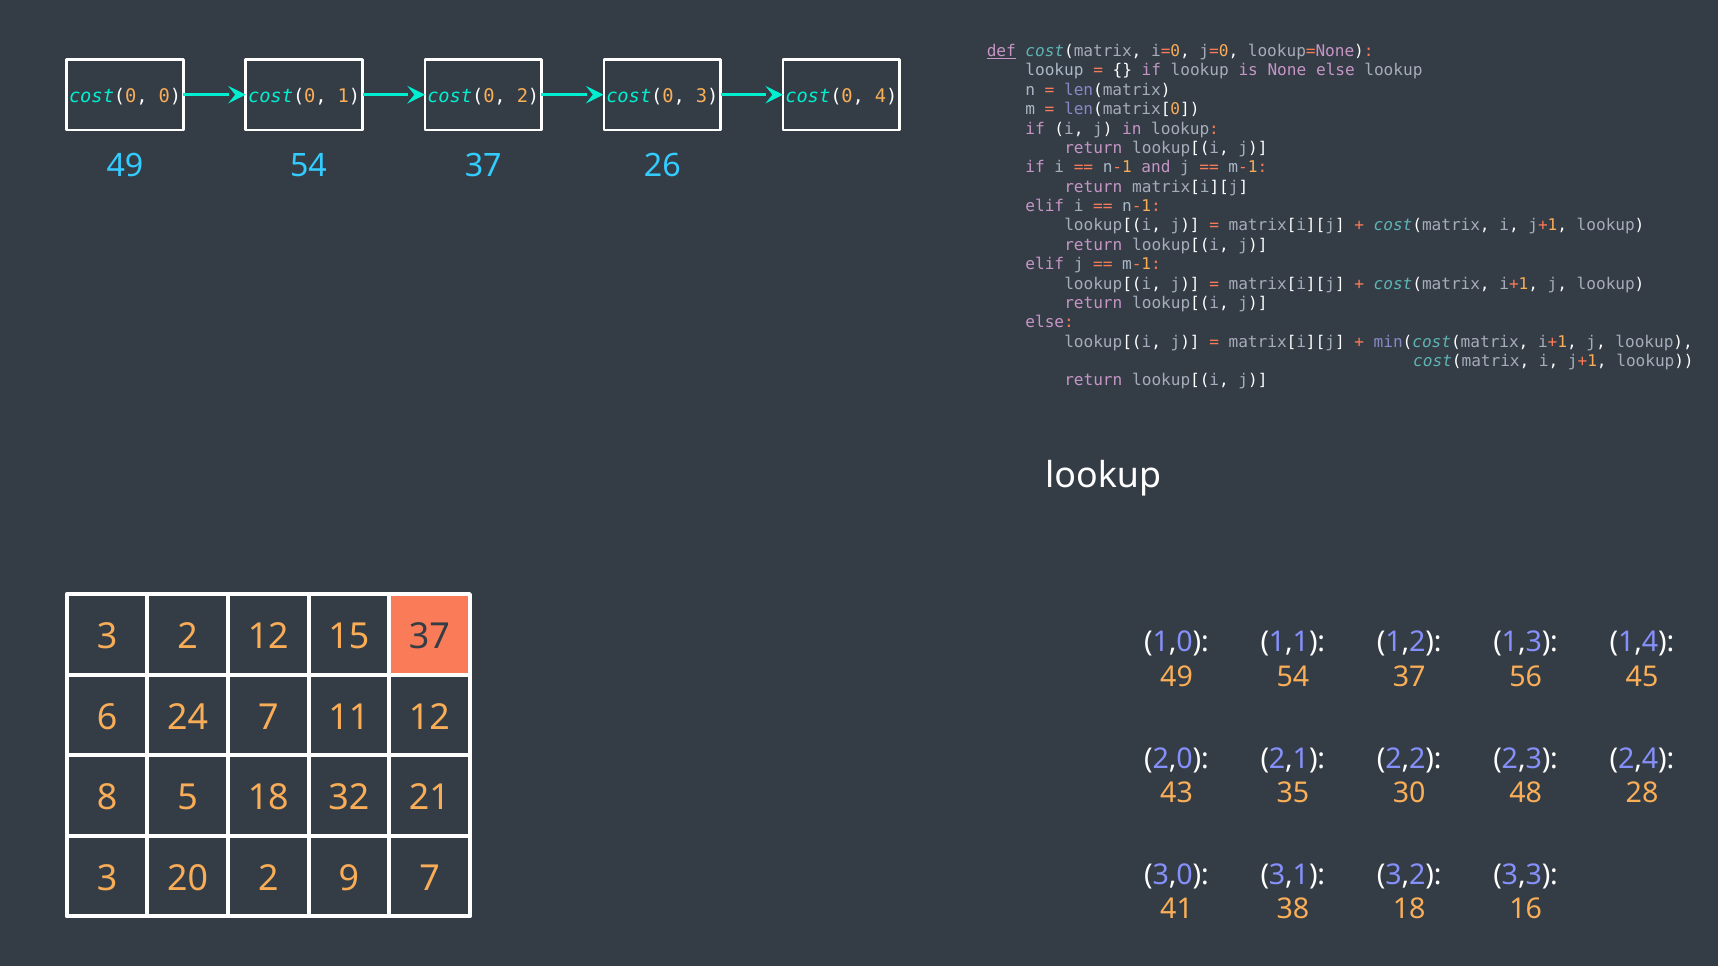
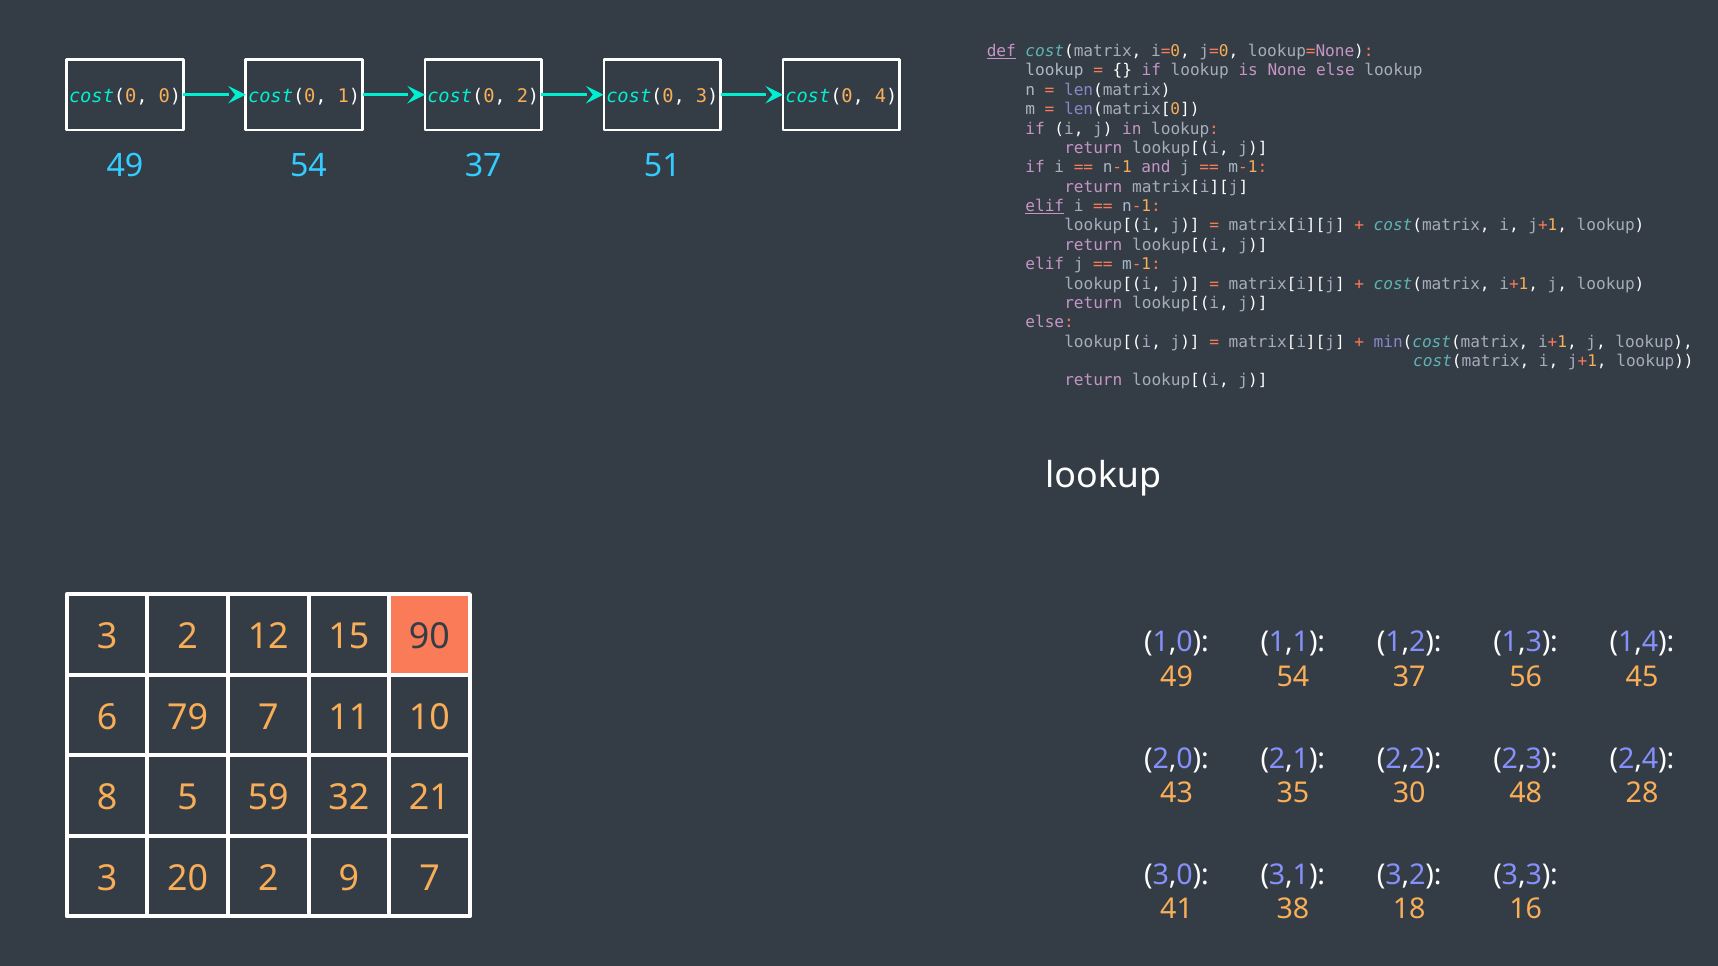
26: 26 -> 51 (662, 166)
elif underline: none -> present (1045, 206)
15 37: 37 -> 90 (429, 637)
24: 24 -> 79 (188, 718)
11 12: 12 -> 10 (429, 718)
5 18: 18 -> 59 (268, 798)
